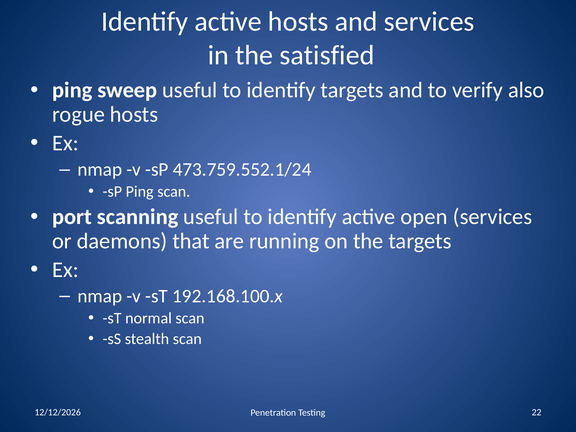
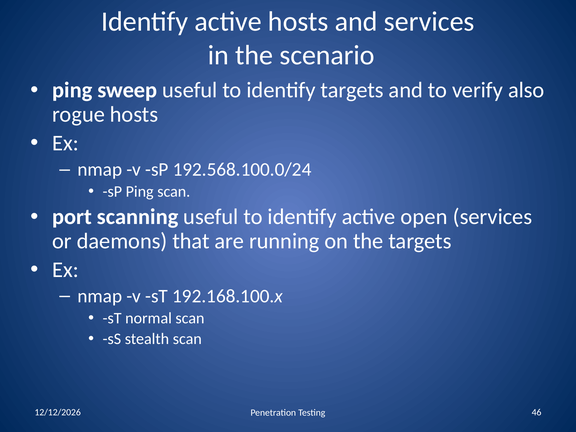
satisfied: satisfied -> scenario (327, 55)
473.759.552.1/24: 473.759.552.1/24 -> 192.568.100.0/24 (242, 169)
22: 22 -> 46 (537, 412)
